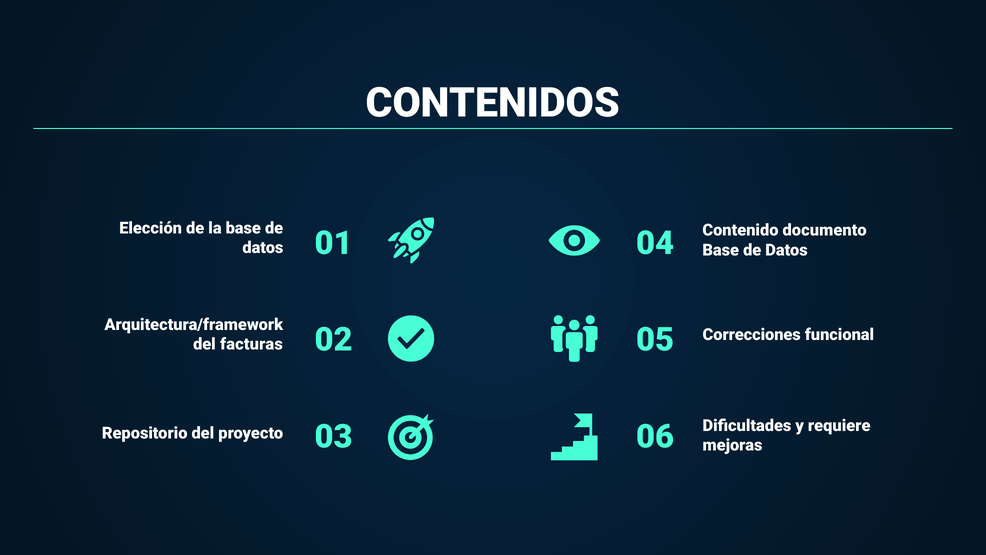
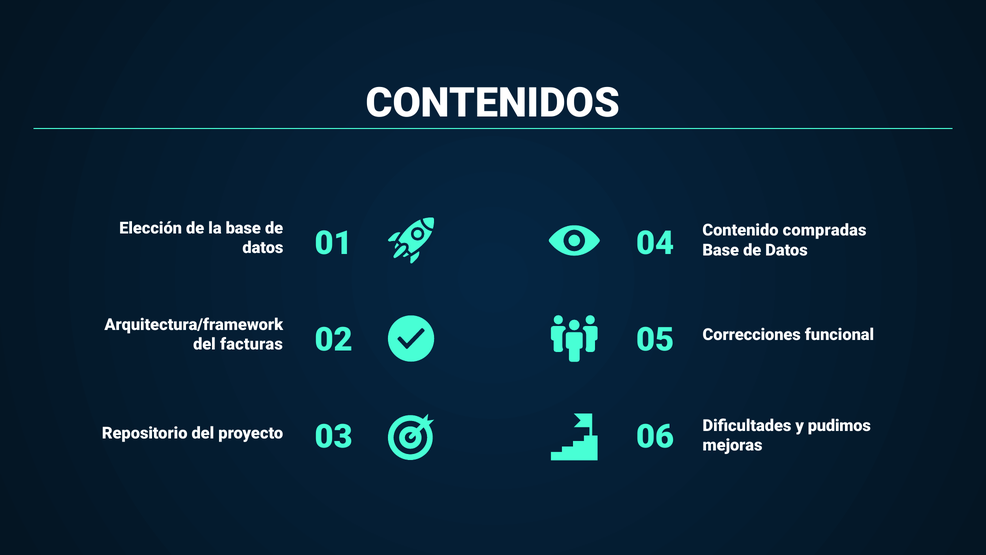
documento: documento -> compradas (825, 230)
requiere: requiere -> pudimos (839, 425)
